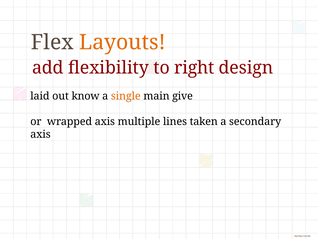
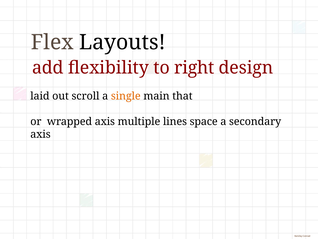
Layouts colour: orange -> black (122, 42)
know: know -> scroll (85, 96)
give: give -> that (182, 96)
taken: taken -> space (204, 121)
